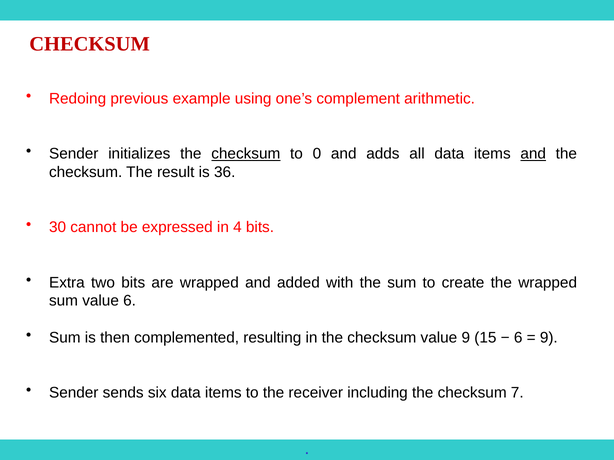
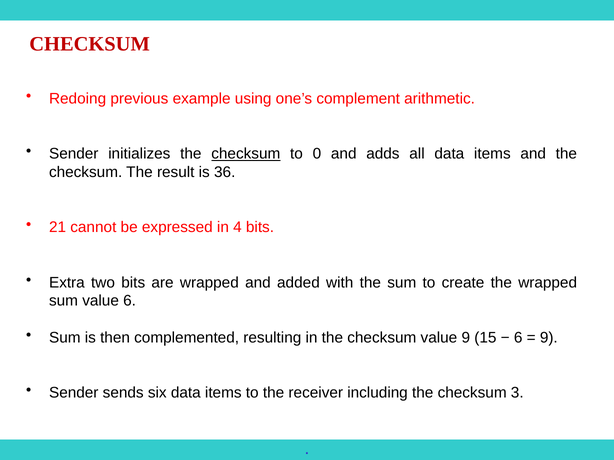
and underline: present -> none (533, 154)
30: 30 -> 21 (58, 228)
7: 7 -> 3 (517, 393)
